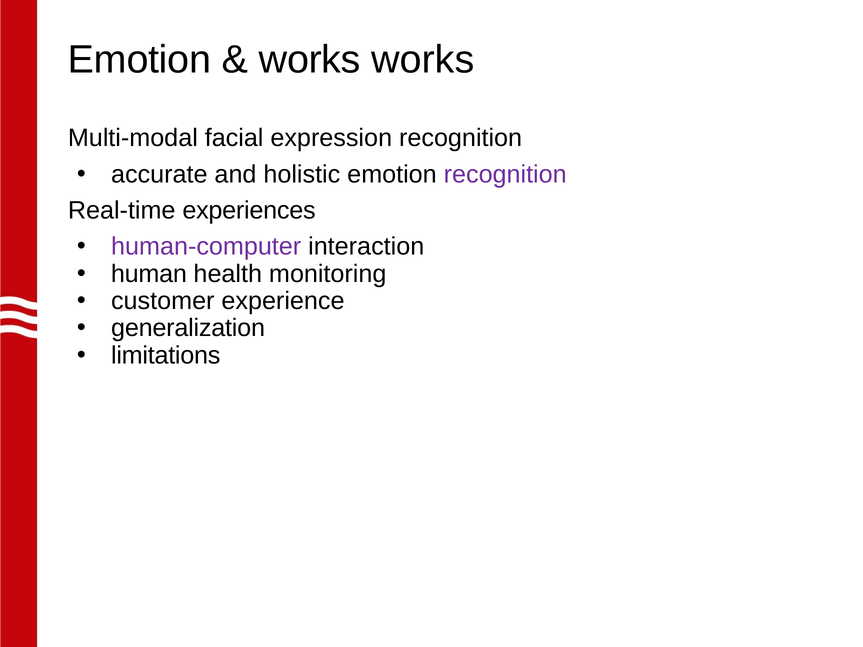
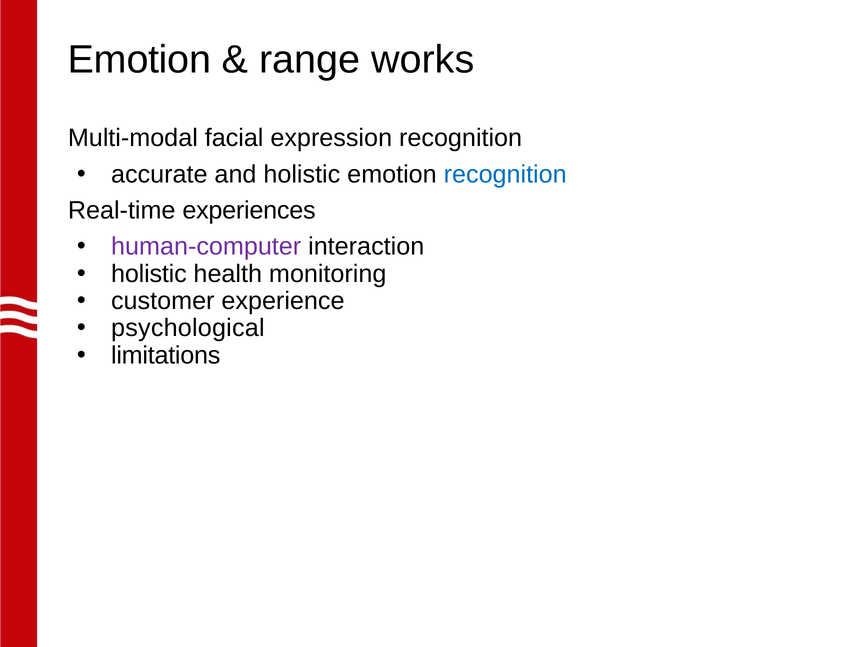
works: works -> range (310, 60)
recognition colour: purple -> blue (505, 174)
human: human -> holistic (149, 274)
generalization: generalization -> psychological (188, 328)
